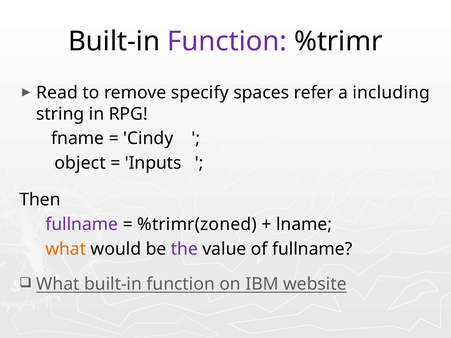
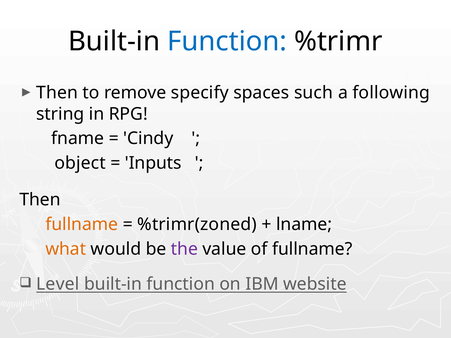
Function colour: purple -> blue (227, 41)
Read: Read -> Then (57, 93)
refer: refer -> such (314, 93)
including: including -> following (391, 93)
fullname colour: purple -> orange (82, 225)
What: What -> Level (58, 284)
